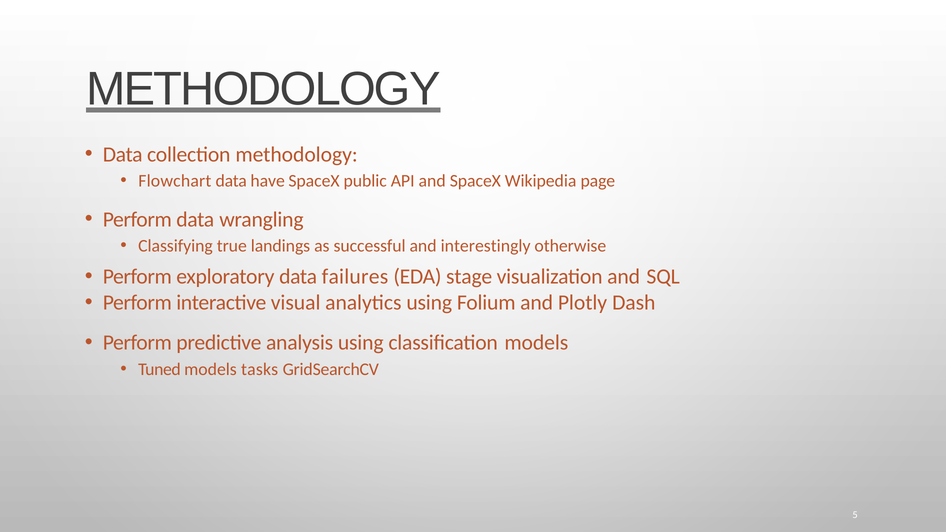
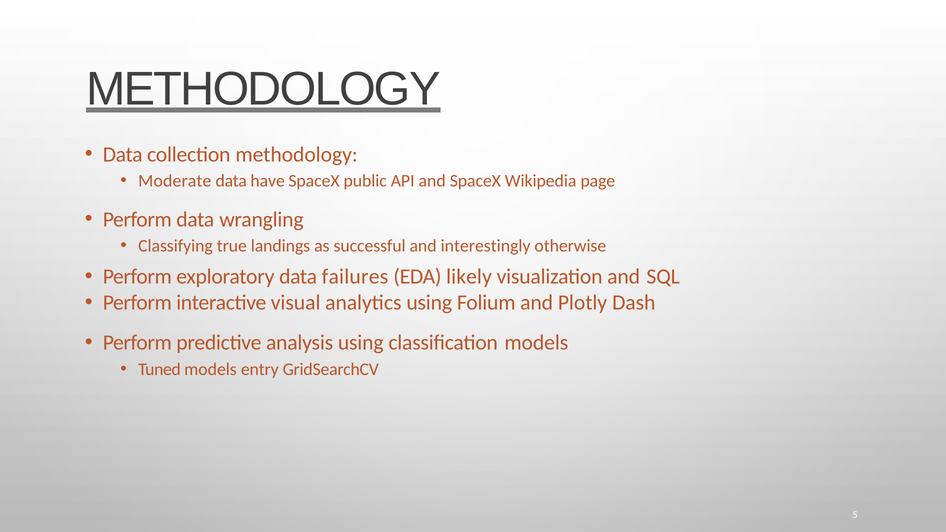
Flowchart: Flowchart -> Moderate (175, 181)
stage: stage -> likely (469, 277)
tasks: tasks -> entry (260, 369)
